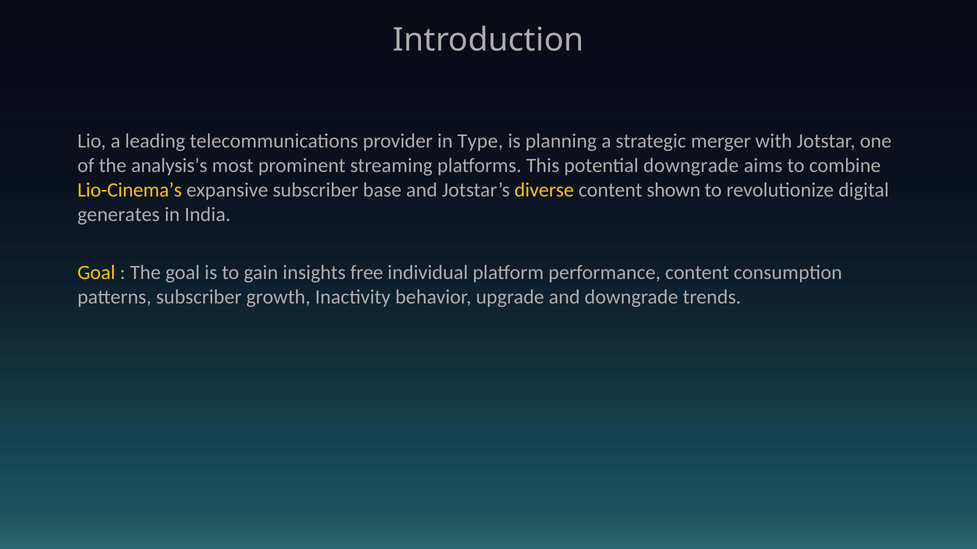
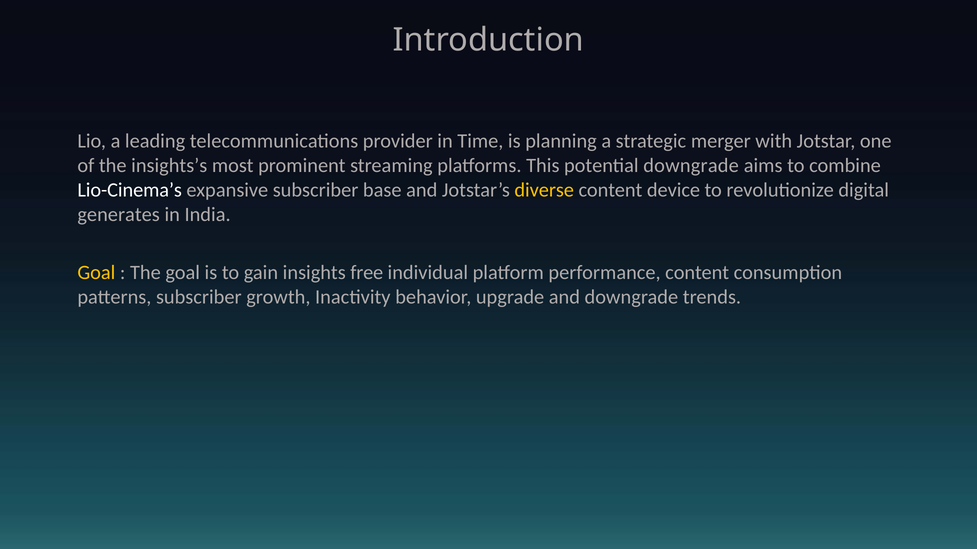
Type: Type -> Time (480, 141)
analysis’s: analysis’s -> insights’s (169, 166)
Lio-Cinema’s colour: yellow -> white (130, 190)
shown: shown -> device (673, 190)
